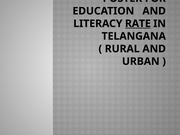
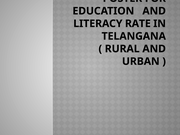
RATE underline: present -> none (138, 24)
